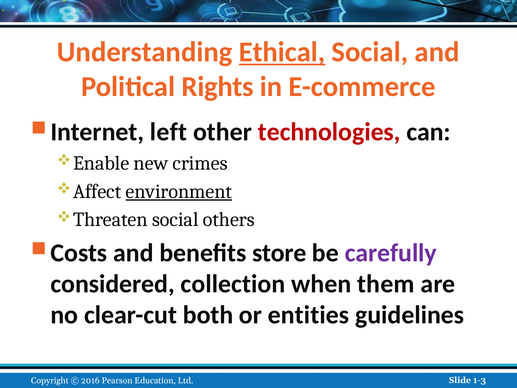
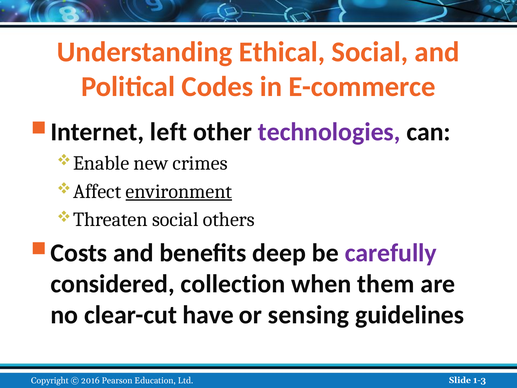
Ethical underline: present -> none (282, 52)
Rights: Rights -> Codes (218, 86)
technologies colour: red -> purple (329, 132)
store: store -> deep (279, 253)
both: both -> have (208, 315)
entities: entities -> sensing (308, 315)
